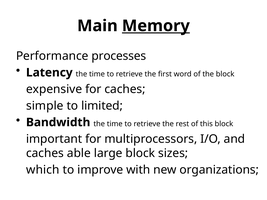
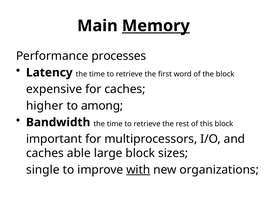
simple: simple -> higher (45, 106)
limited: limited -> among (102, 106)
which: which -> single (43, 170)
with underline: none -> present (138, 170)
